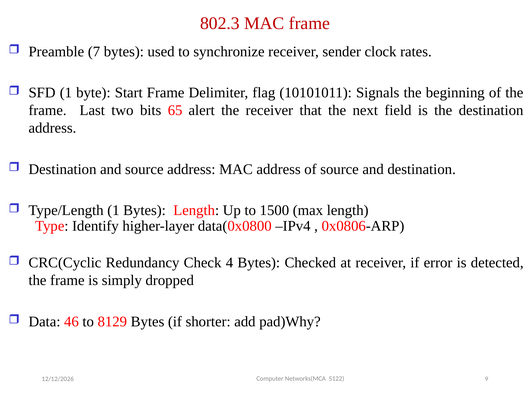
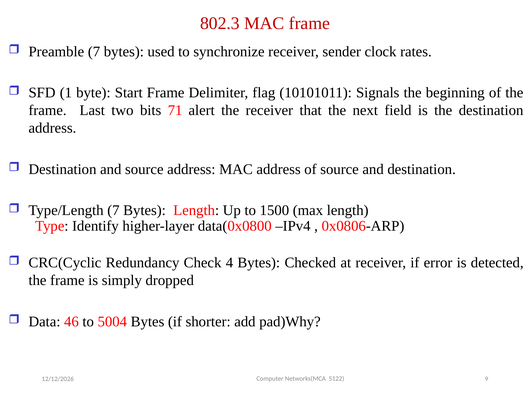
65: 65 -> 71 (175, 111)
Type/Length 1: 1 -> 7 (113, 211)
8129: 8129 -> 5004 (112, 322)
